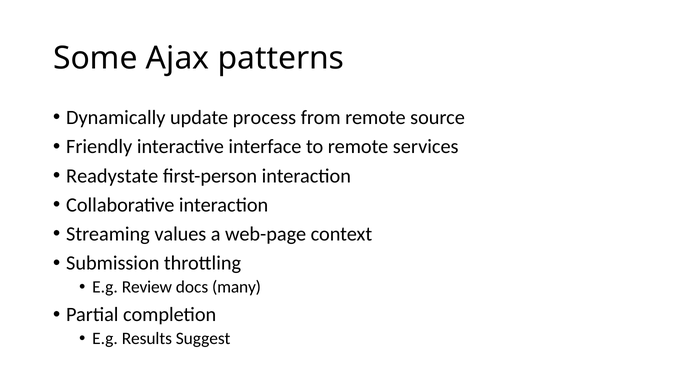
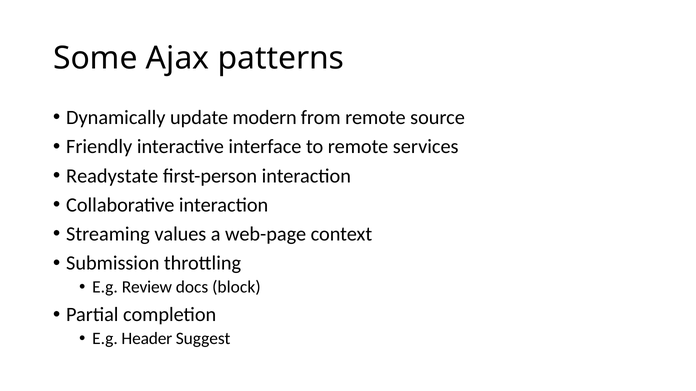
process: process -> modern (265, 118)
many: many -> block (236, 288)
Results: Results -> Header (147, 339)
